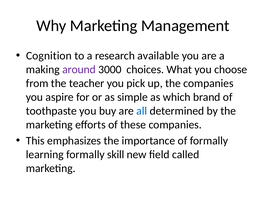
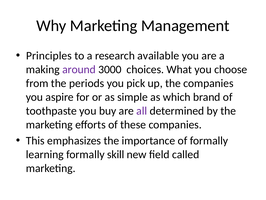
Cognition: Cognition -> Principles (49, 56)
teacher: teacher -> periods (87, 83)
all colour: blue -> purple (142, 111)
